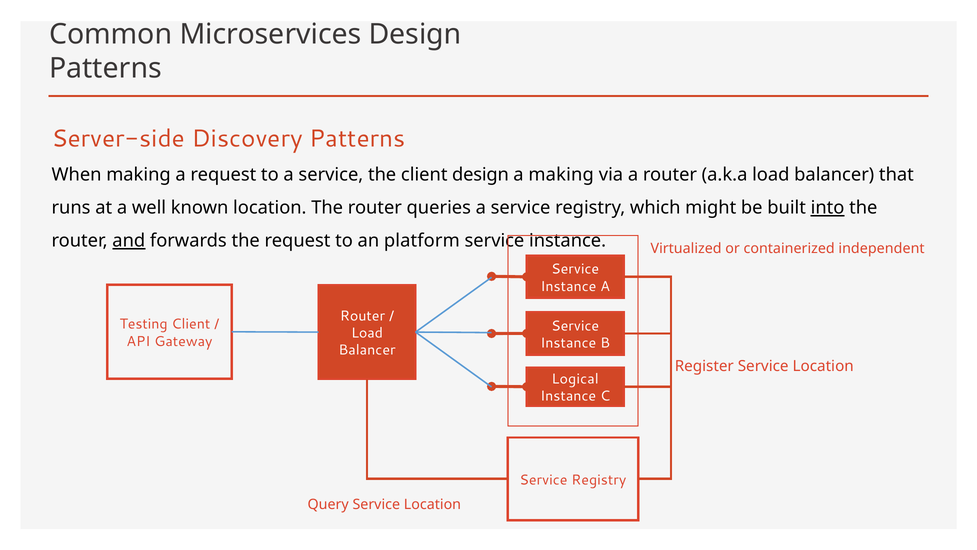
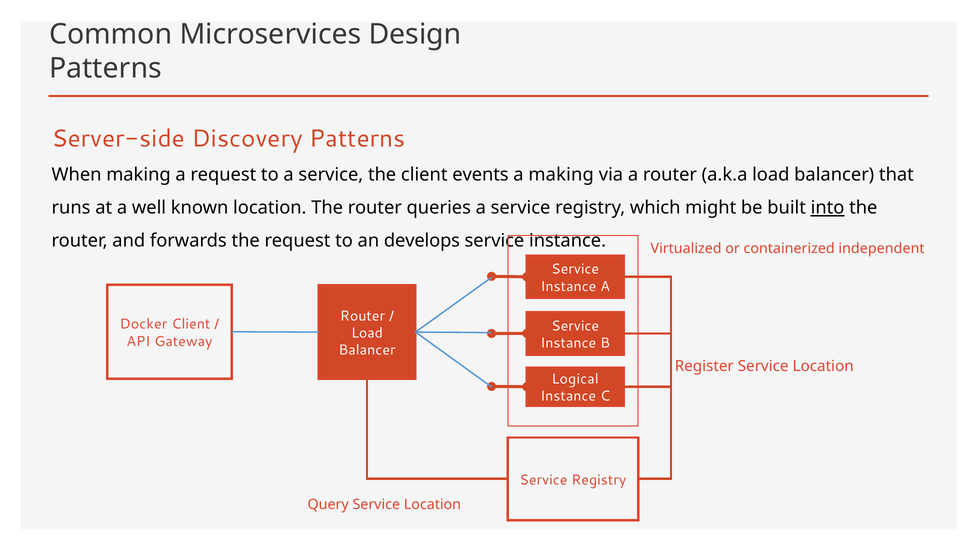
client design: design -> events (480, 175)
and underline: present -> none (129, 241)
platform: platform -> develops (422, 241)
Testing: Testing -> Docker (143, 324)
